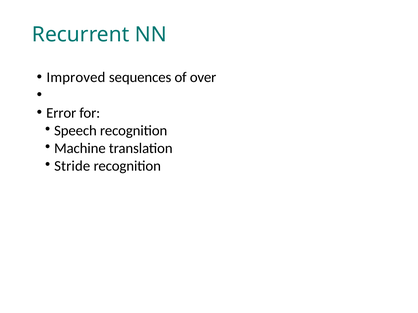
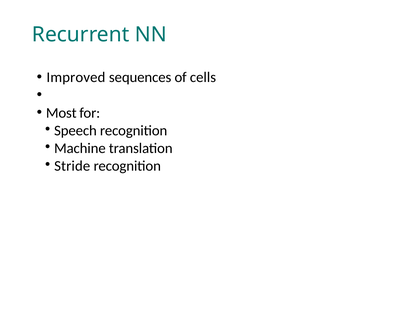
over: over -> cells (203, 78)
Error: Error -> Most (61, 113)
